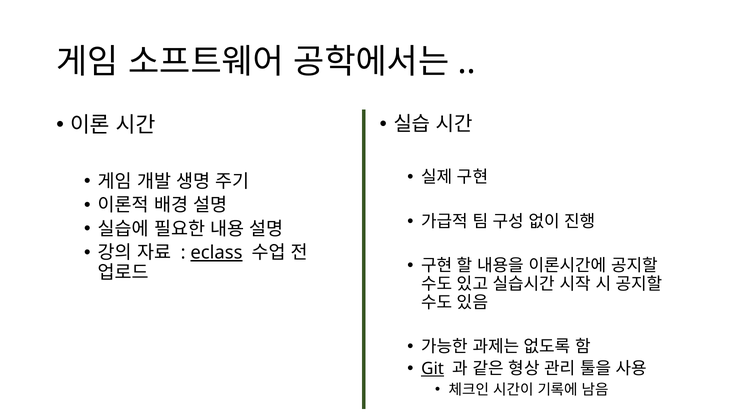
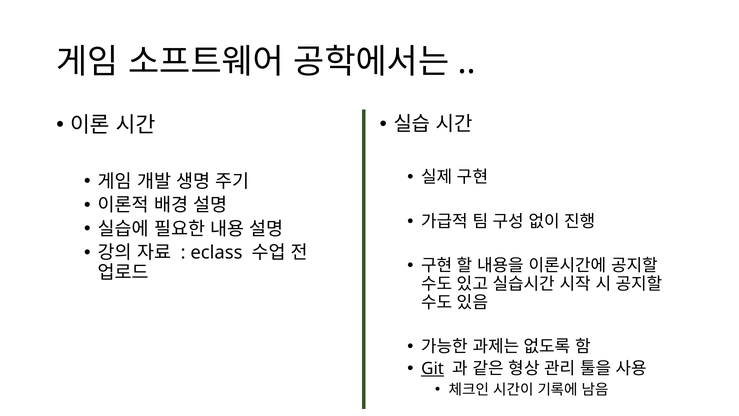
eclass underline: present -> none (216, 253)
